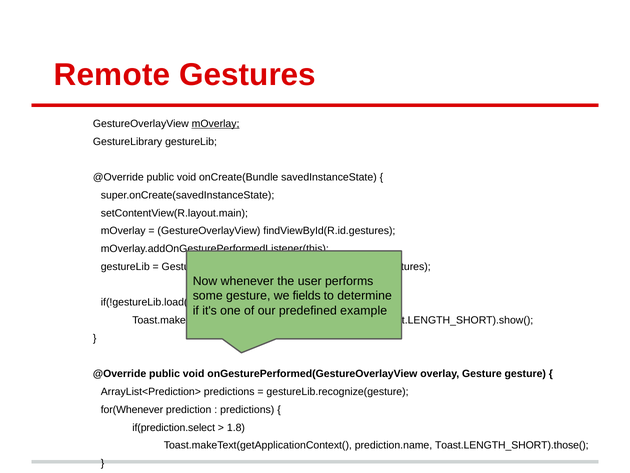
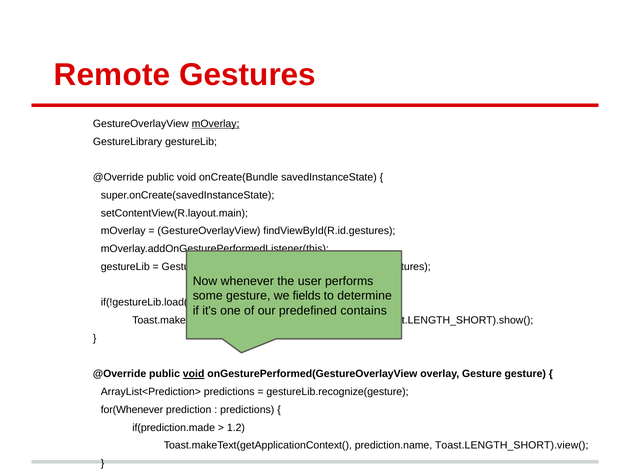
example: example -> contains (364, 310)
void underline: none -> present (194, 374)
if(prediction.select: if(prediction.select -> if(prediction.made (174, 427)
1.8: 1.8 -> 1.2 (236, 427)
Toast.LENGTH_SHORT).those(: Toast.LENGTH_SHORT).those( -> Toast.LENGTH_SHORT).view( (512, 445)
